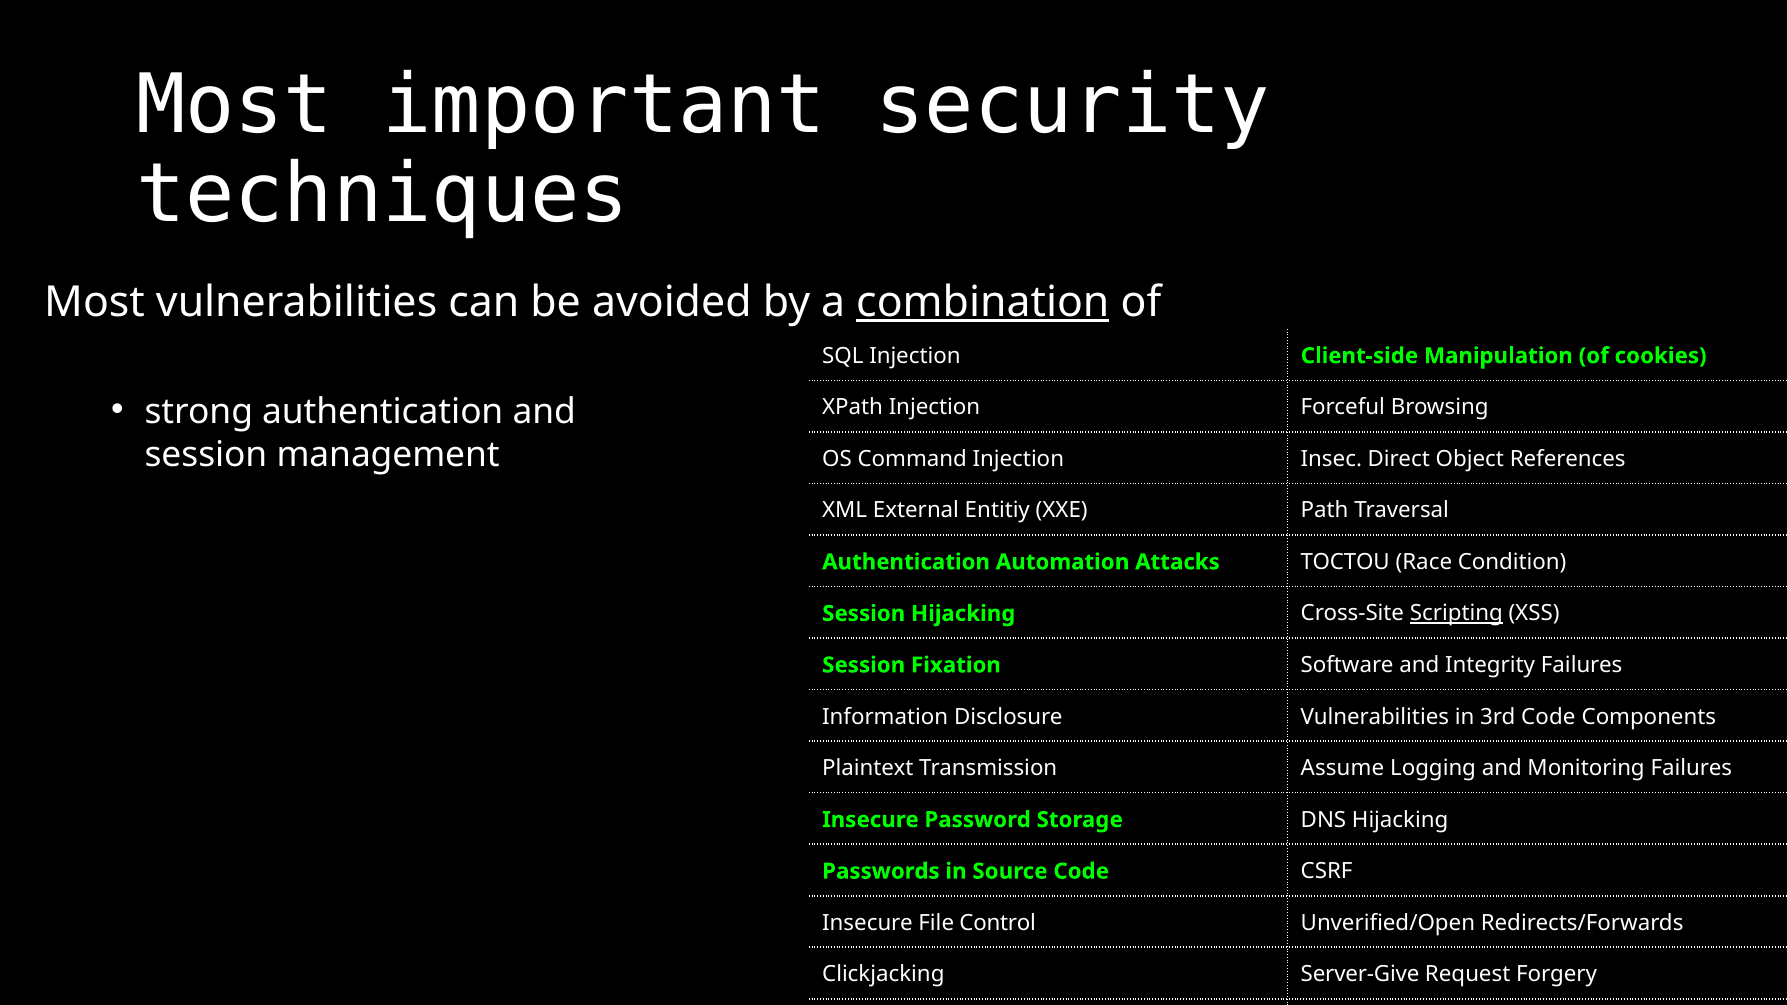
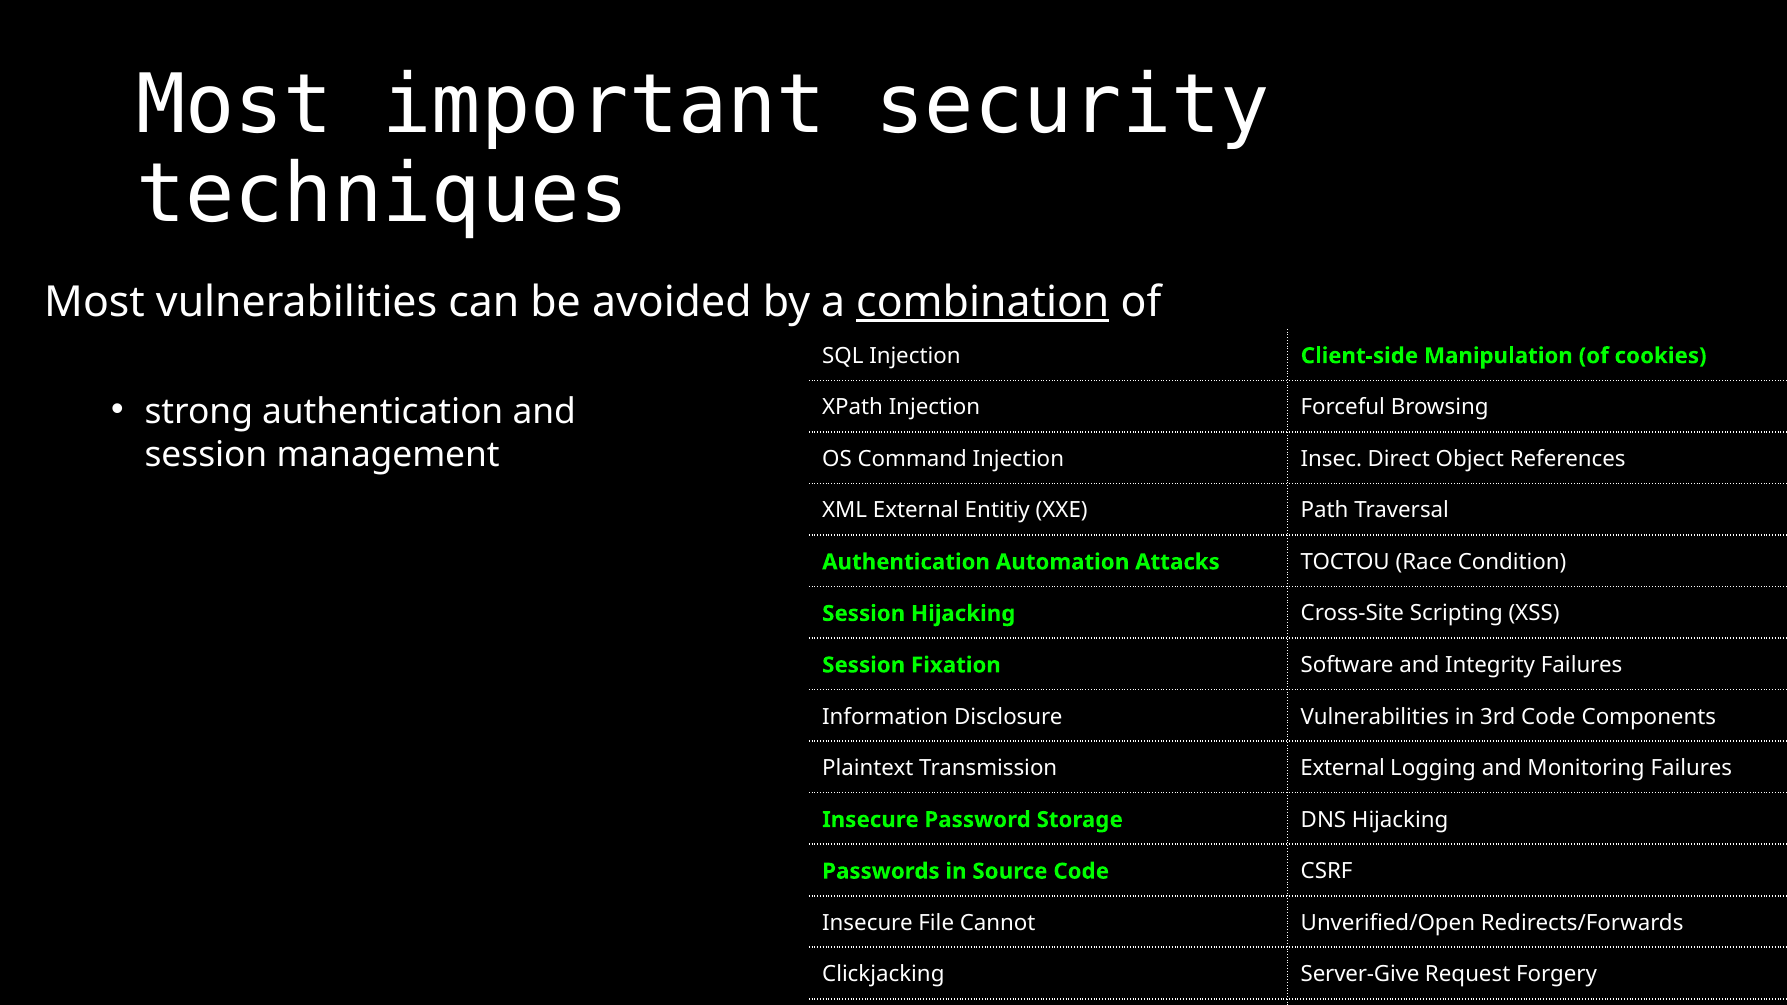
Scripting underline: present -> none (1456, 614)
Transmission Assume: Assume -> External (1343, 768)
Control: Control -> Cannot (998, 923)
